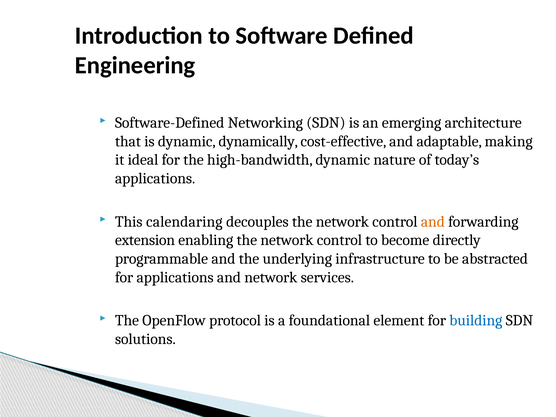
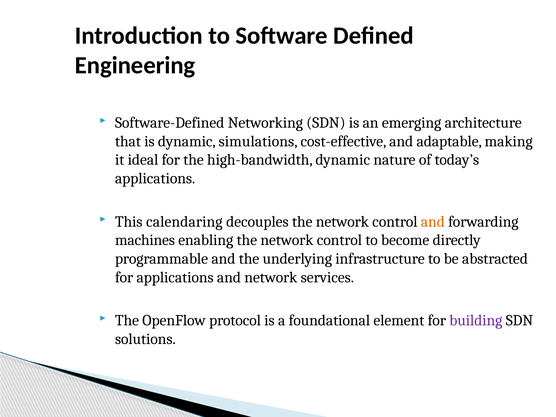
dynamically: dynamically -> simulations (258, 141)
extension: extension -> machines (145, 240)
building colour: blue -> purple (476, 321)
